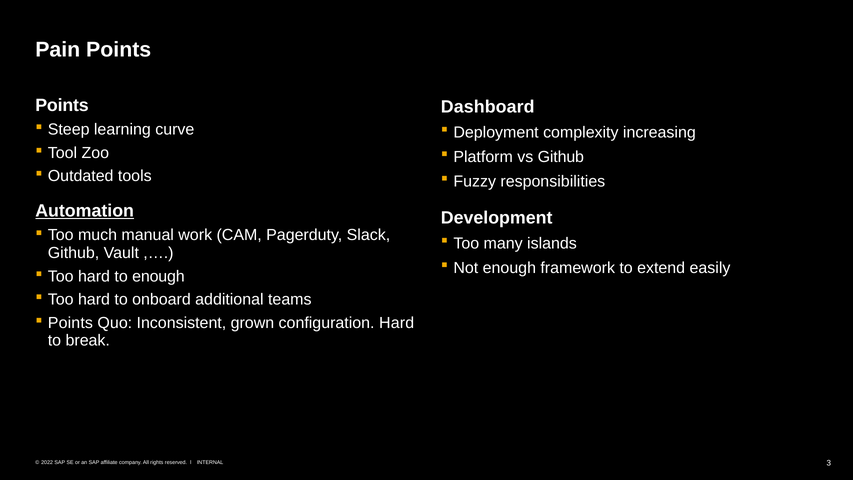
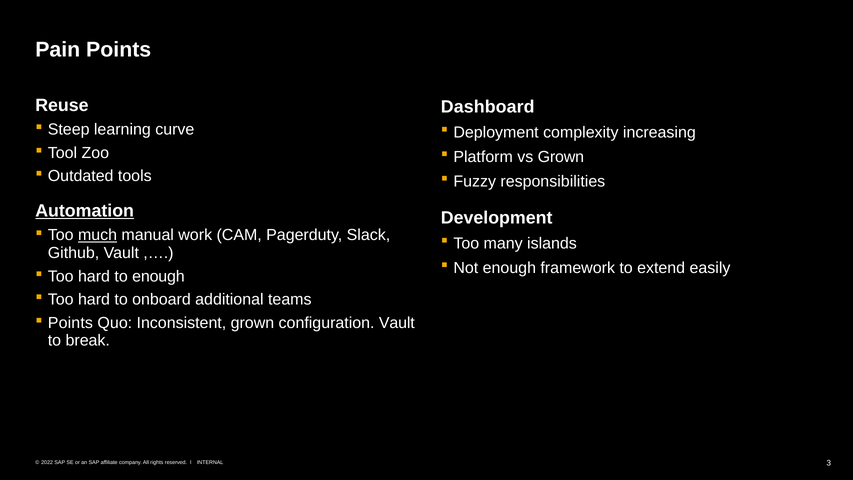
Points: Points -> Reuse (62, 105)
vs Github: Github -> Grown (561, 157)
much underline: none -> present (98, 235)
configuration Hard: Hard -> Vault (397, 323)
